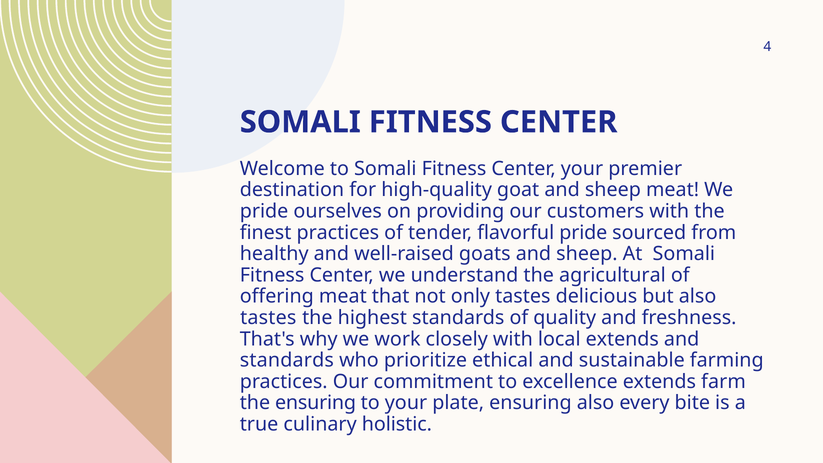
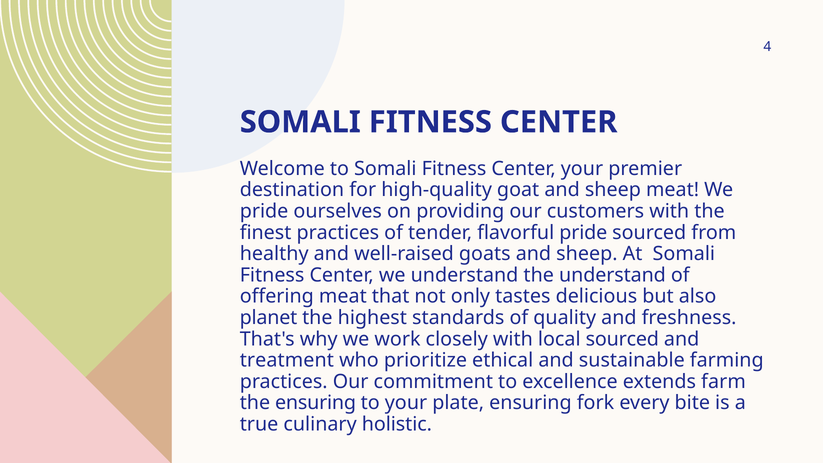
the agricultural: agricultural -> understand (612, 275)
tastes: tastes -> planet (268, 318)
local extends: extends -> sourced (622, 339)
standards: standards -> treatment (287, 360)
ensuring also: also -> fork (596, 403)
